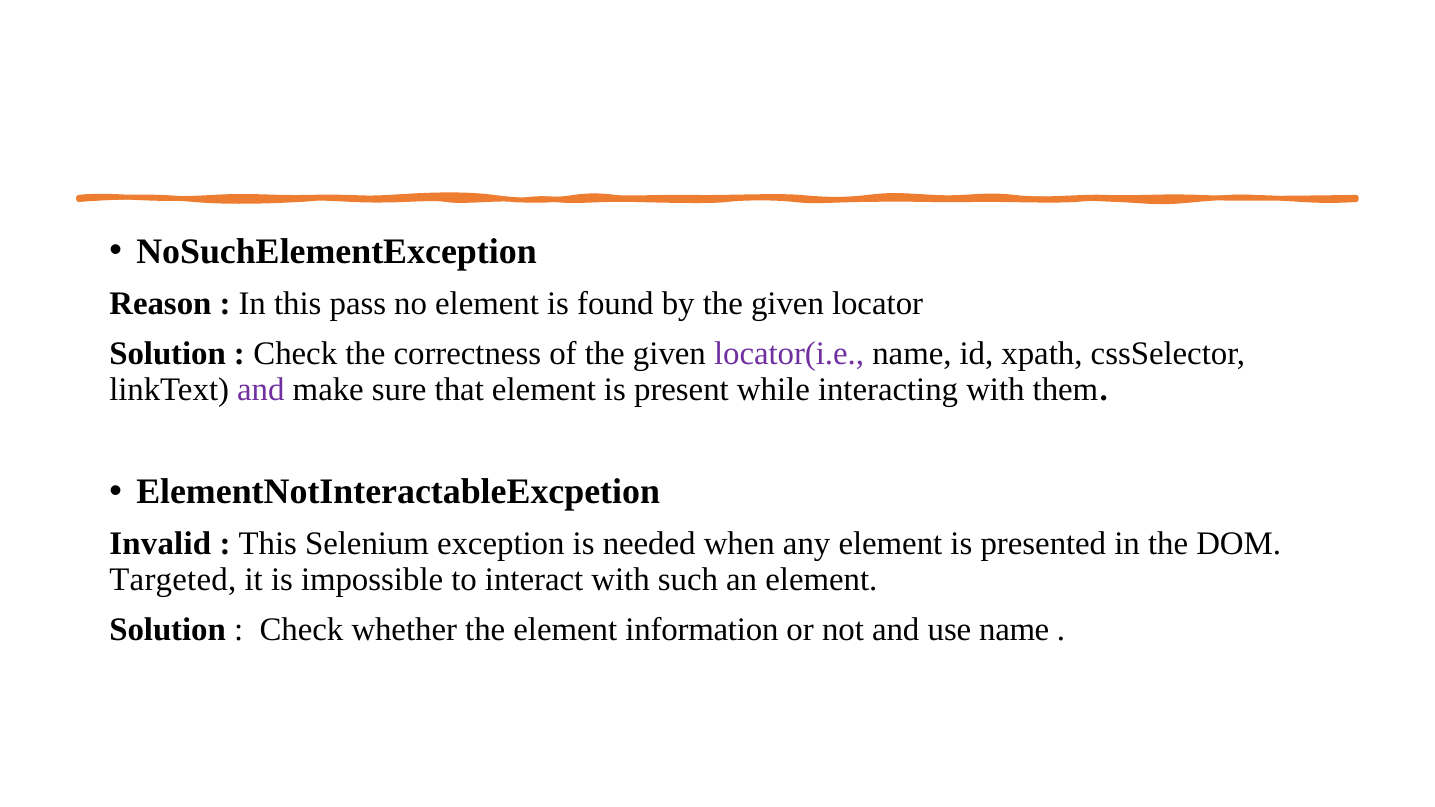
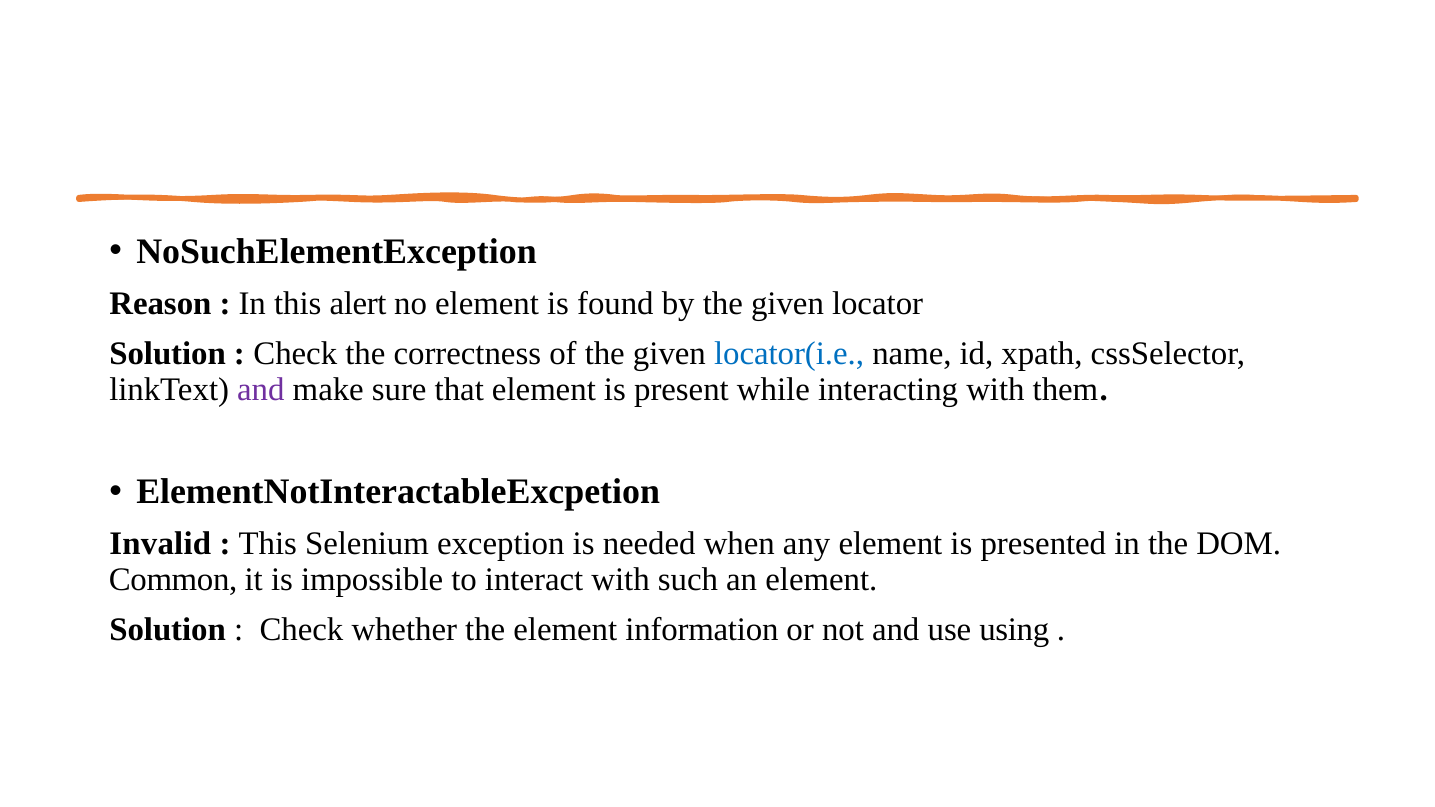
pass: pass -> alert (358, 304)
locator(i.e colour: purple -> blue (789, 354)
Targeted: Targeted -> Common (173, 580)
use name: name -> using (1014, 630)
